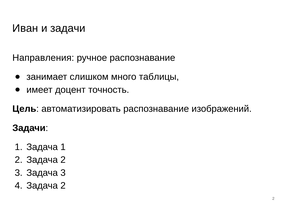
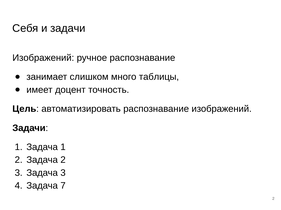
Иван: Иван -> Себя (25, 28)
Направления: Направления -> Изображений (43, 58)
4 Задача 2: 2 -> 7 (63, 186)
